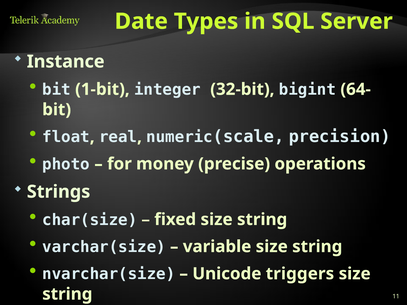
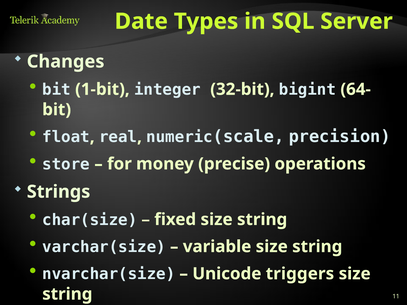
Instance: Instance -> Changes (66, 62)
photo: photo -> store (66, 164)
